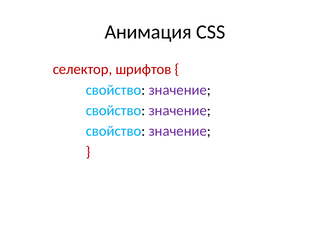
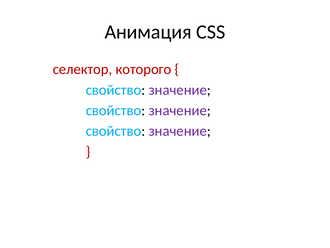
шрифтов: шрифтов -> которого (144, 69)
